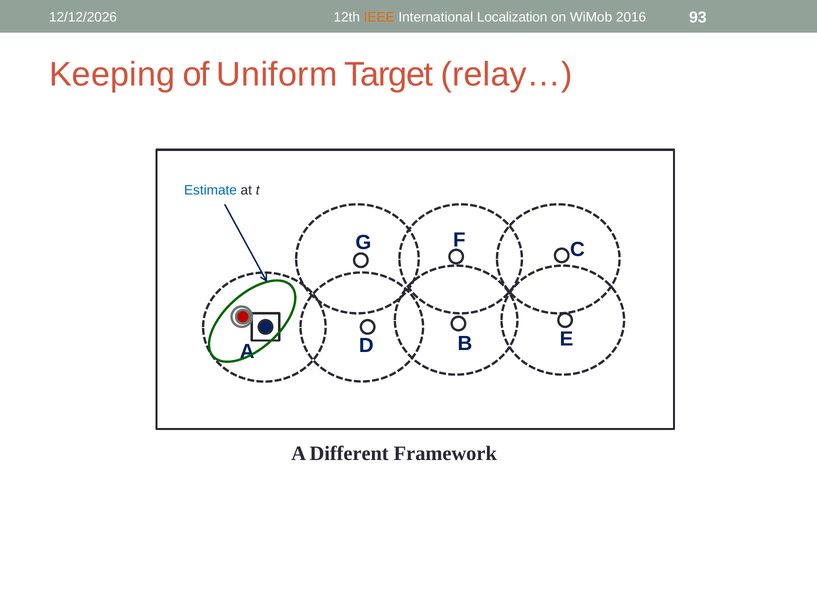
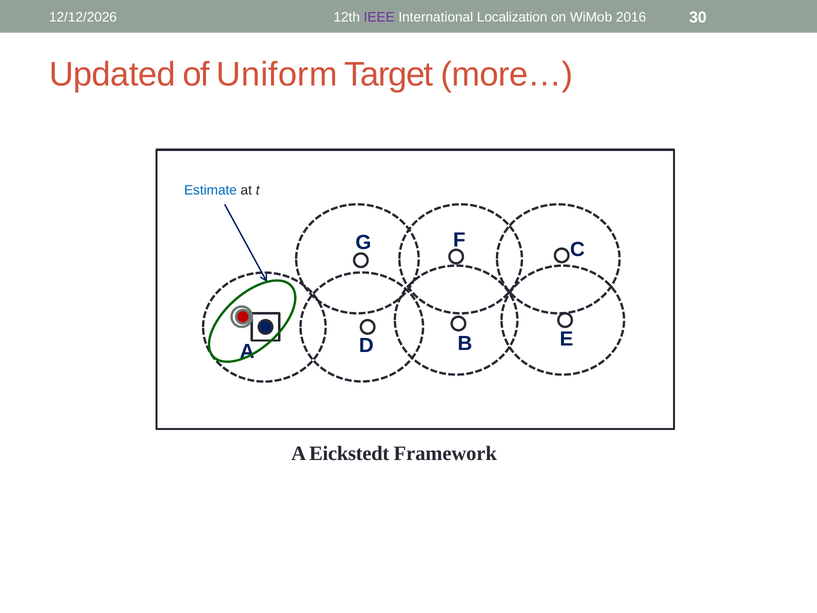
IEEE colour: orange -> purple (379, 17)
93: 93 -> 30 (698, 17)
Keeping: Keeping -> Updated (112, 75)
relay…: relay… -> more… (507, 75)
Different: Different -> Eickstedt (349, 453)
